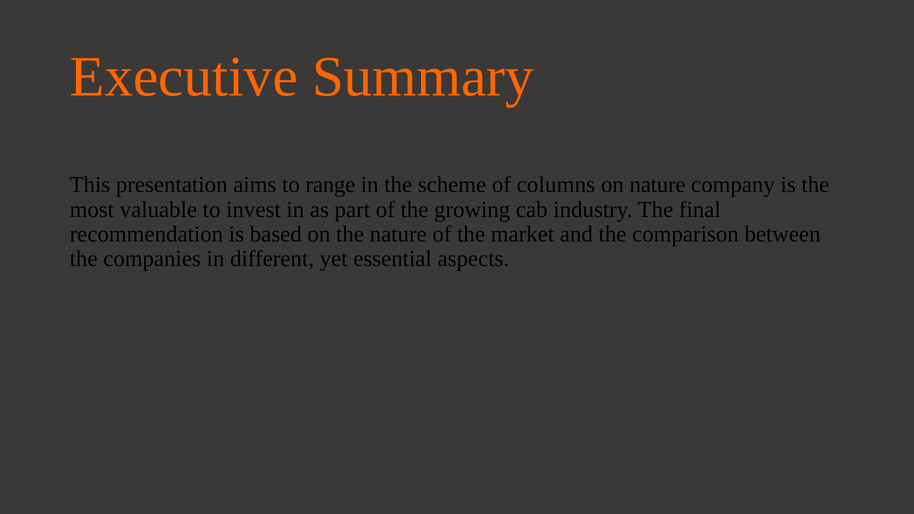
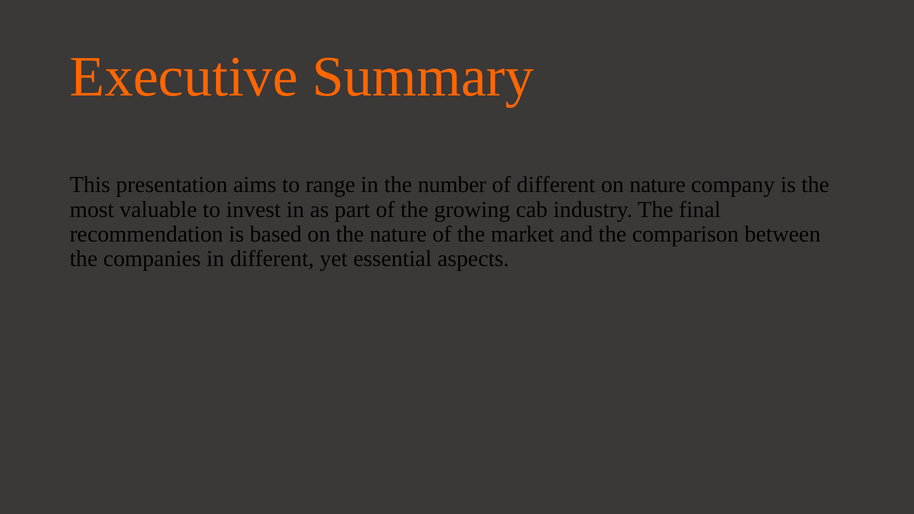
scheme: scheme -> number (452, 185)
of columns: columns -> different (556, 185)
